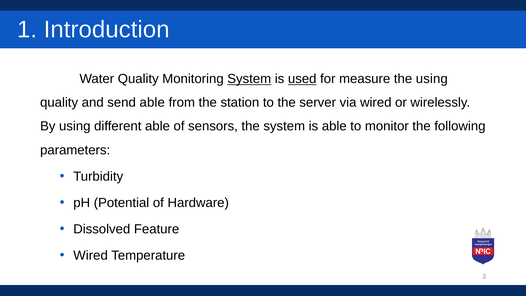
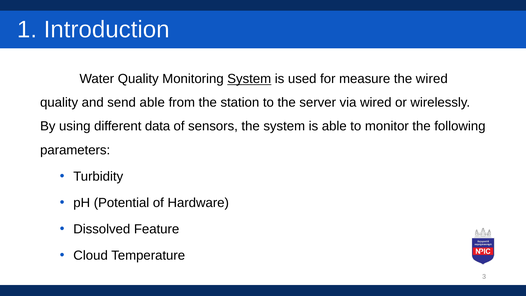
used underline: present -> none (302, 79)
the using: using -> wired (432, 79)
different able: able -> data (158, 126)
Wired: Wired -> Cloud (91, 256)
